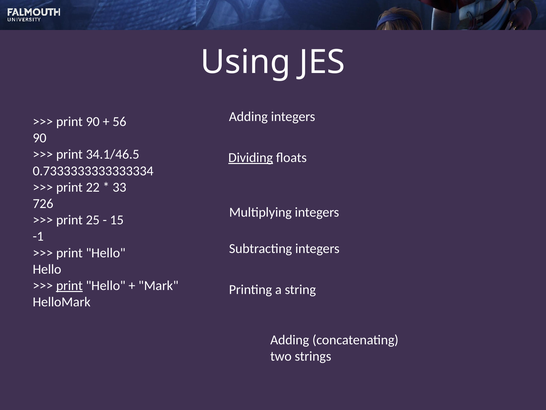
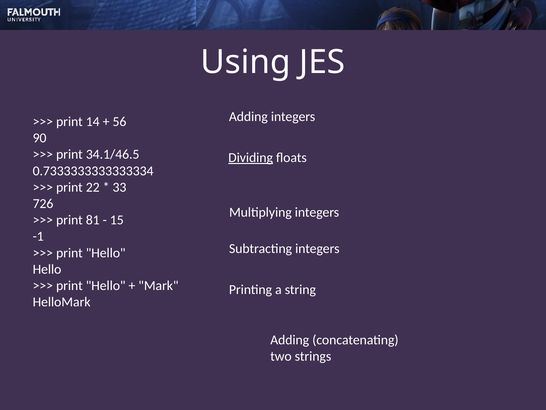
print 90: 90 -> 14 (93, 121)
25: 25 -> 81 (93, 220)
print underline: present -> none (69, 285)
